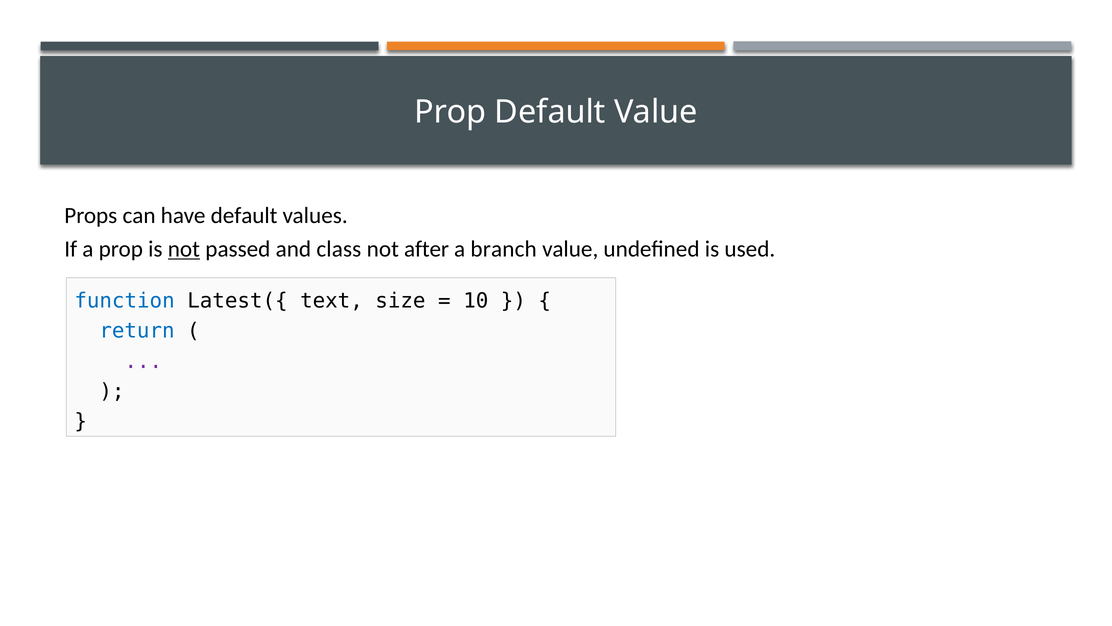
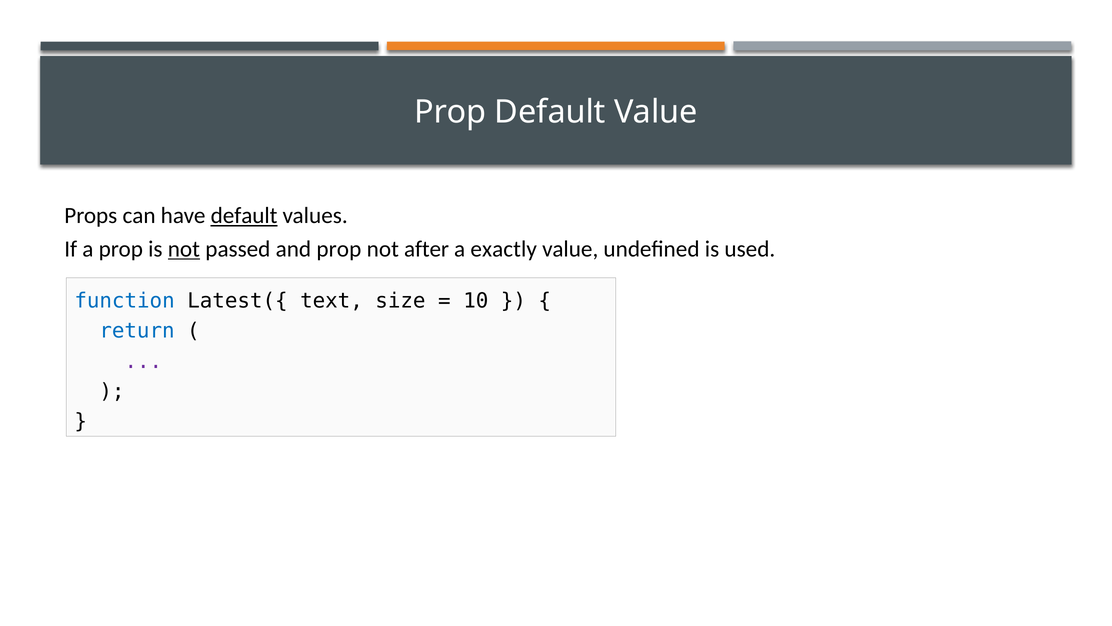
default underline: none -> present (244, 215)
and class: class -> prop (339, 249)
branch: branch -> exactly (504, 249)
